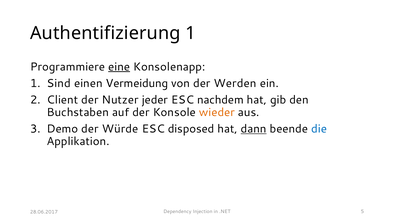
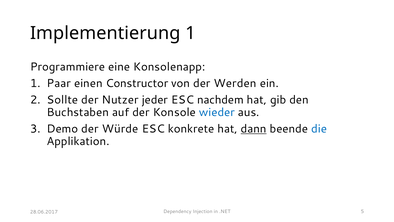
Authentifizierung: Authentifizierung -> Implementierung (105, 33)
eine underline: present -> none (119, 67)
Sind: Sind -> Paar (59, 83)
Vermeidung: Vermeidung -> Constructor (137, 83)
Client: Client -> Sollte (62, 100)
wieder colour: orange -> blue (217, 112)
disposed: disposed -> konkrete (191, 129)
